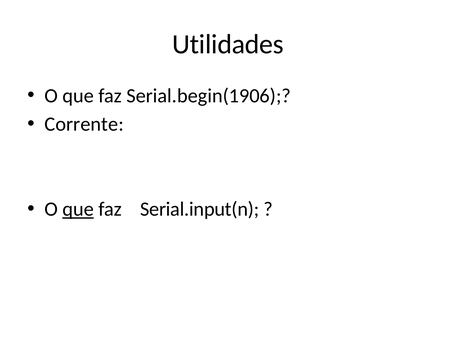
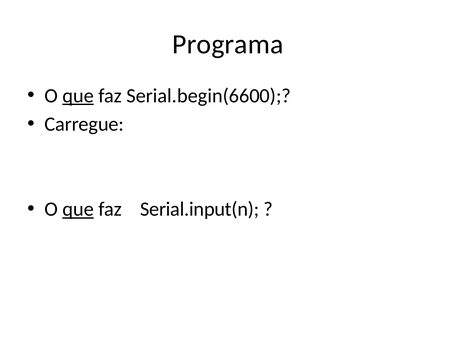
Utilidades: Utilidades -> Programa (228, 44)
que underline: none -> present (78, 96)
Serial.begin(1906: Serial.begin(1906 -> Serial.begin(6600 (209, 96)
Corrente: Corrente -> Carregue (84, 124)
